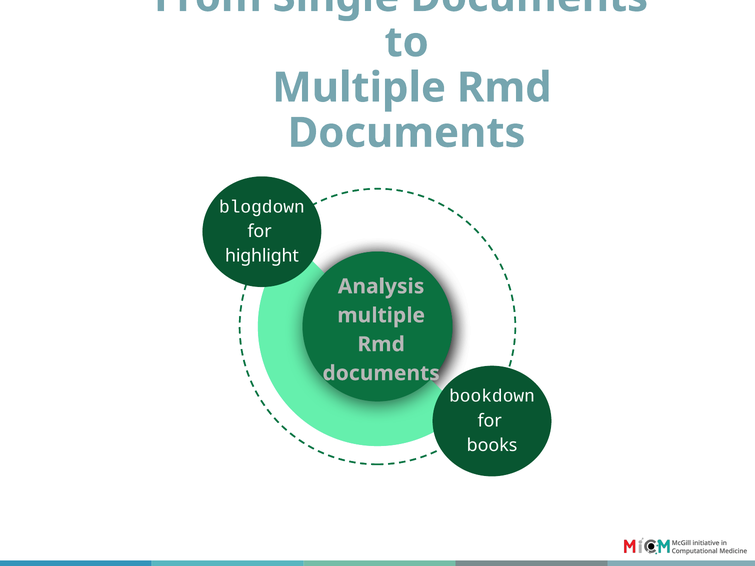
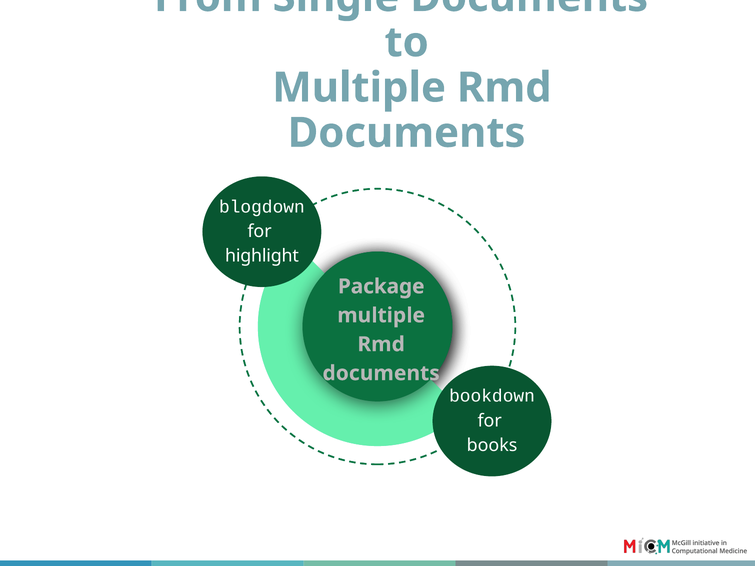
Analysis: Analysis -> Package (381, 287)
